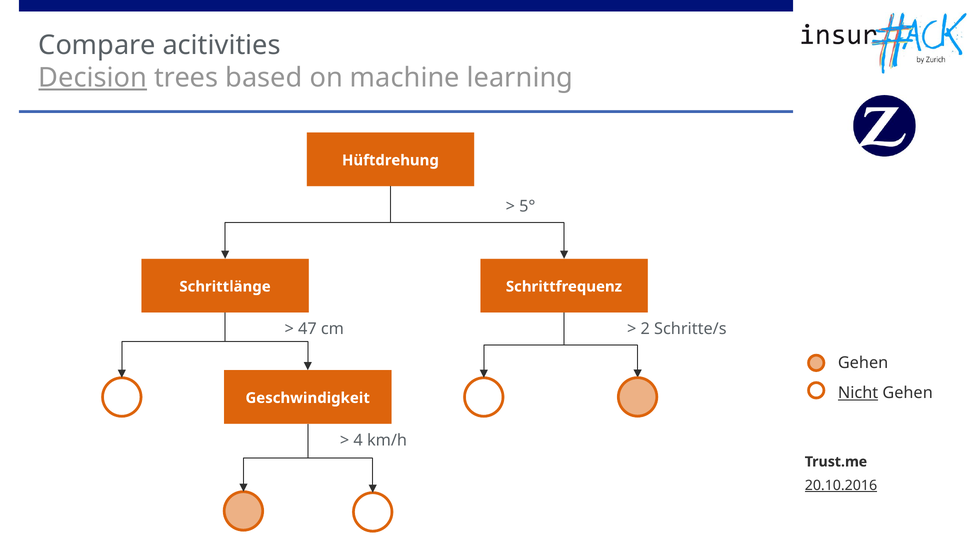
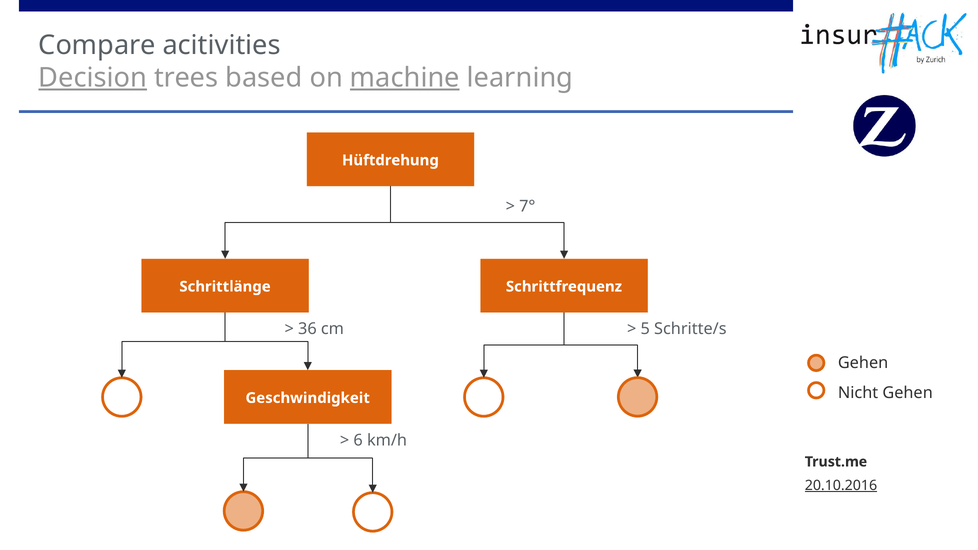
machine underline: none -> present (405, 78)
5°: 5° -> 7° (527, 207)
47: 47 -> 36 (307, 329)
2: 2 -> 5 (645, 329)
Nicht underline: present -> none (858, 393)
4: 4 -> 6 (358, 441)
